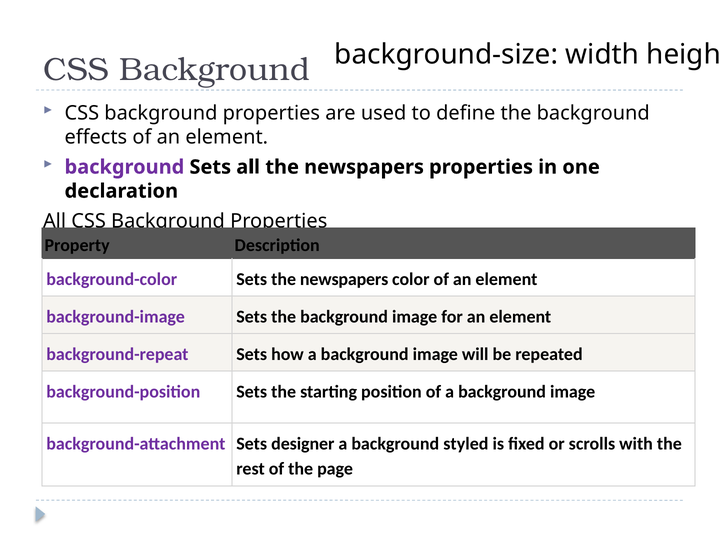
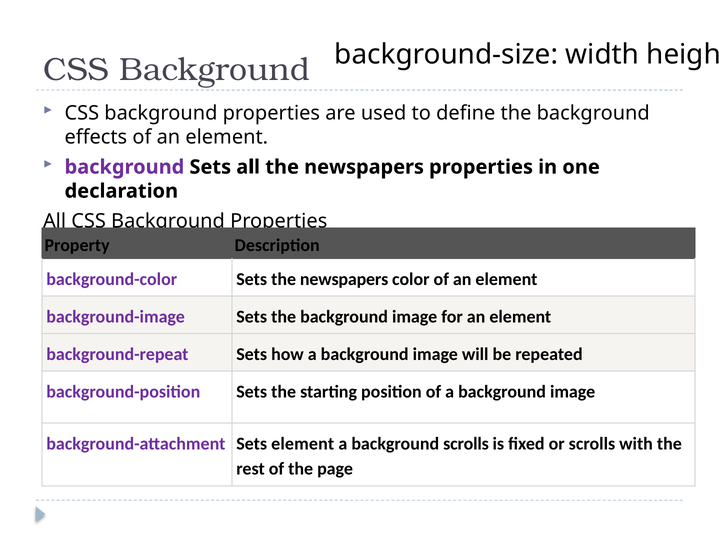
Sets designer: designer -> element (303, 443)
background styled: styled -> scrolls (466, 443)
